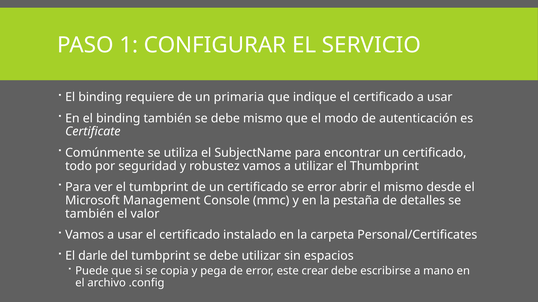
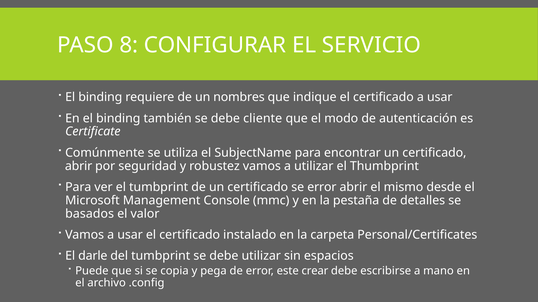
1: 1 -> 8 (129, 45)
primaria: primaria -> nombres (239, 97)
debe mismo: mismo -> cliente (263, 119)
todo: todo -> abrir (79, 166)
también: también -> basados (90, 214)
